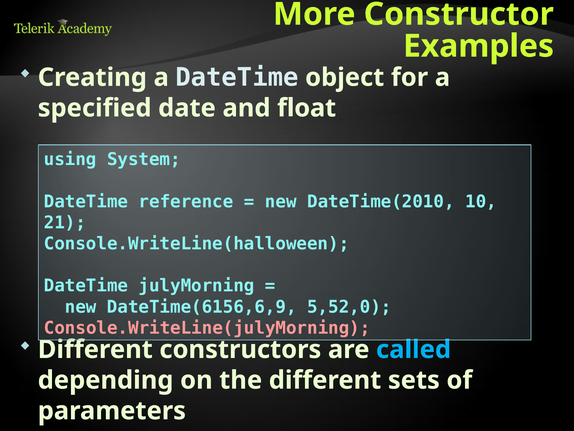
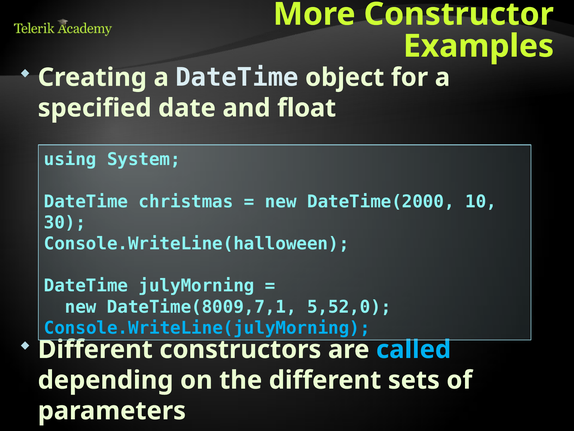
reference: reference -> christmas (186, 201)
DateTime(2010: DateTime(2010 -> DateTime(2000 (381, 201)
21: 21 -> 30 (65, 222)
DateTime(6156,6,9: DateTime(6156,6,9 -> DateTime(8009,7,1 (202, 307)
Console.WriteLine(julyMorning colour: pink -> light blue (207, 328)
